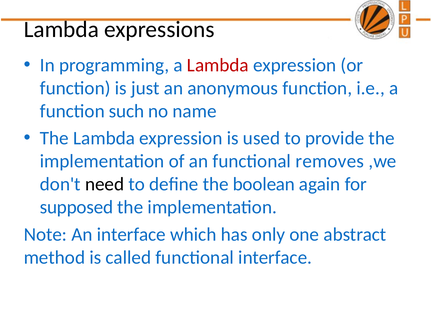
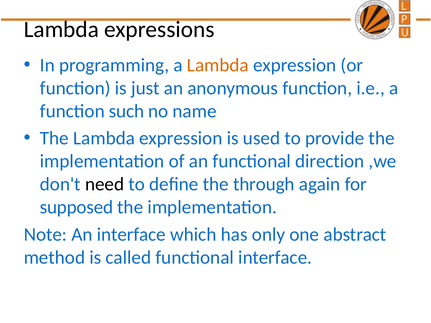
Lambda colour: red -> orange (218, 65)
removes: removes -> direction (330, 161)
boolean: boolean -> through (264, 184)
